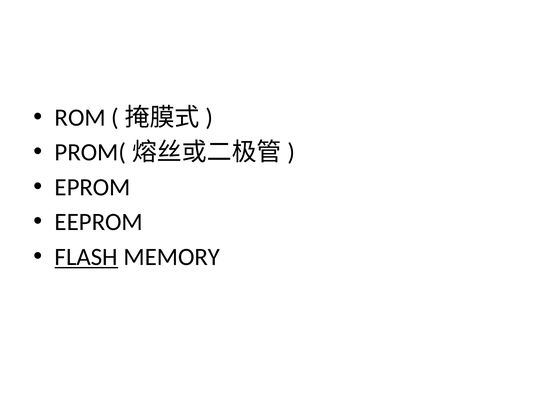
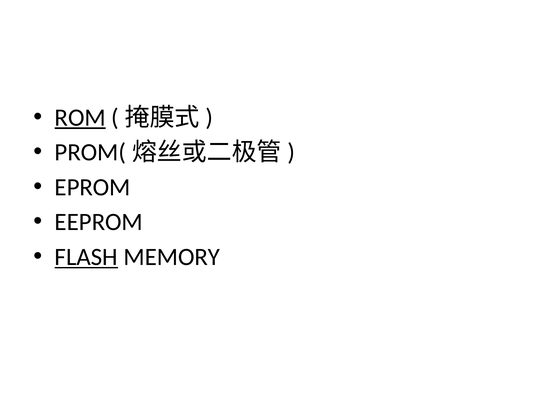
ROM underline: none -> present (80, 117)
